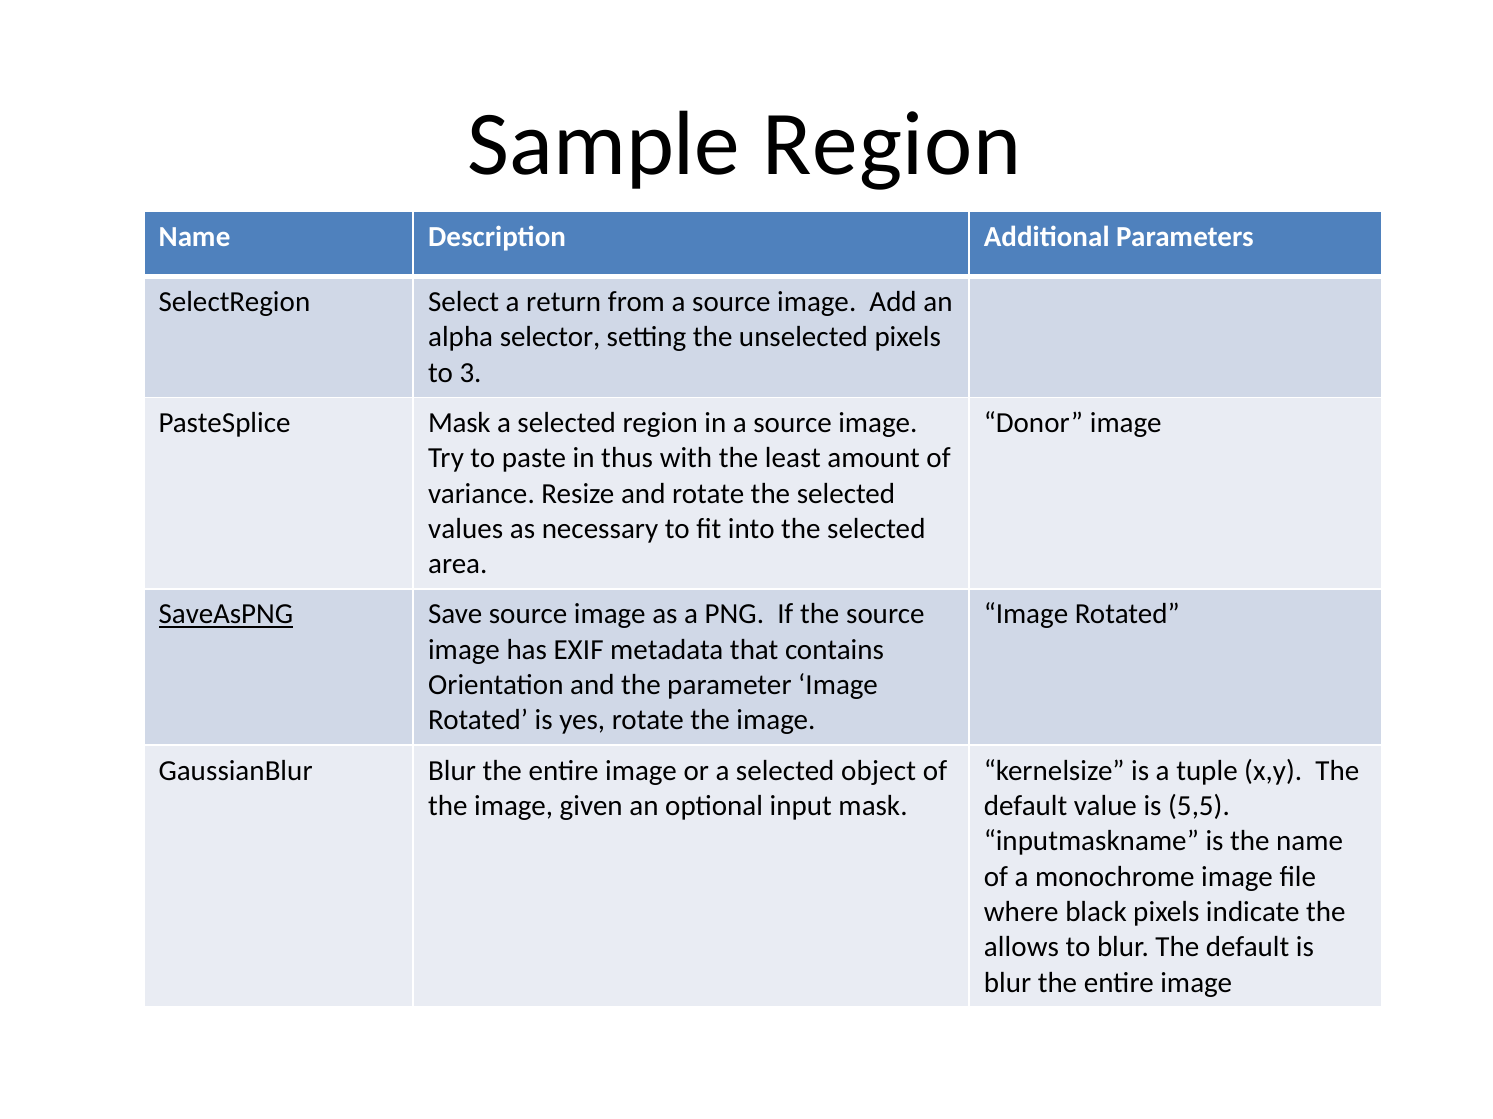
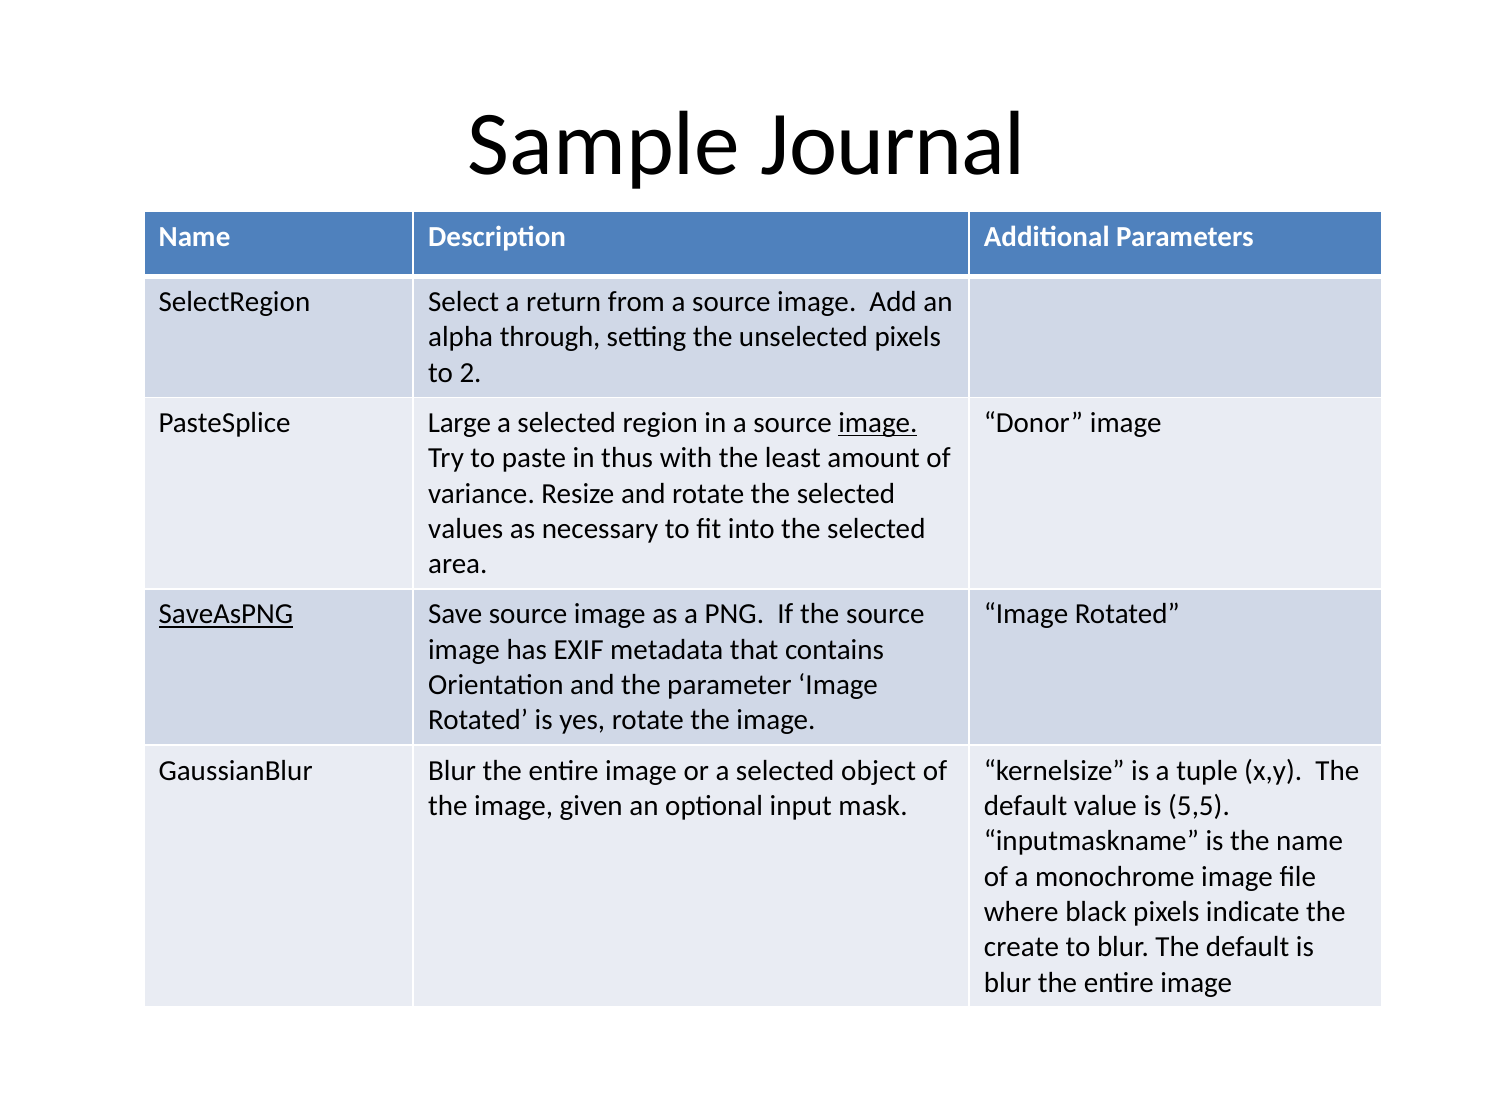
Sample Region: Region -> Journal (893, 145)
selector: selector -> through (550, 338)
3: 3 -> 2 (471, 373)
PasteSplice Mask: Mask -> Large (459, 423)
image underline: none -> present (878, 423)
allows: allows -> create (1022, 948)
